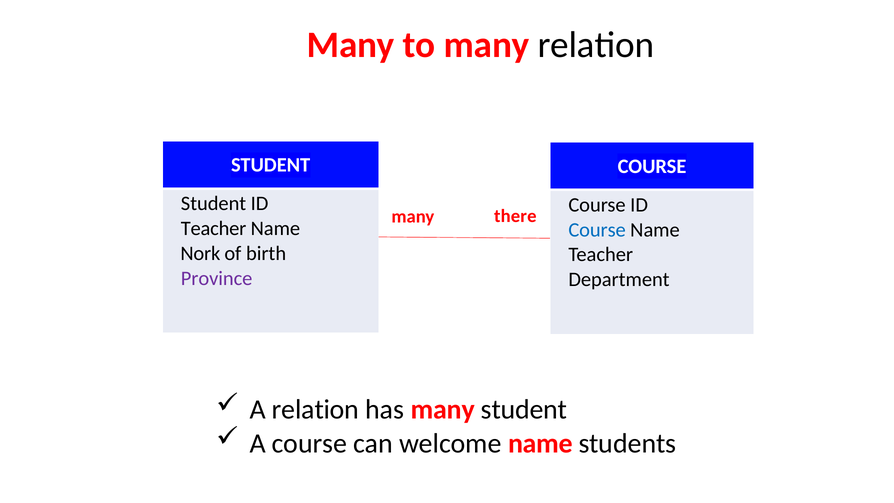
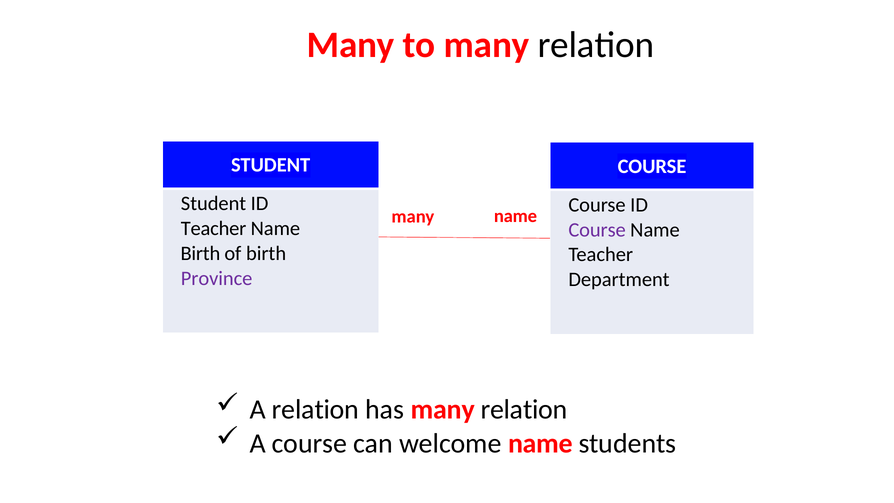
there: there -> name (515, 216)
Course colour: blue -> purple (597, 230)
Nork: Nork -> Birth (200, 253)
has many student: student -> relation (524, 410)
